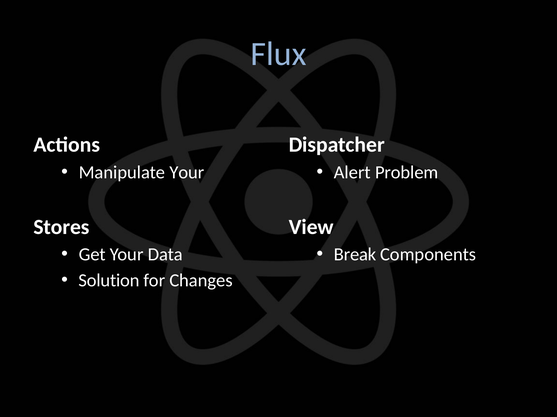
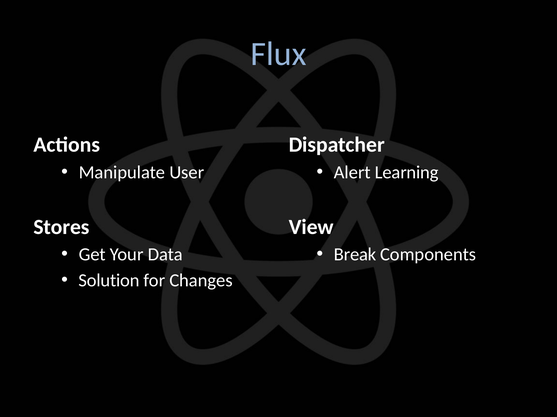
Manipulate Your: Your -> User (187, 173)
Problem: Problem -> Learning (407, 173)
